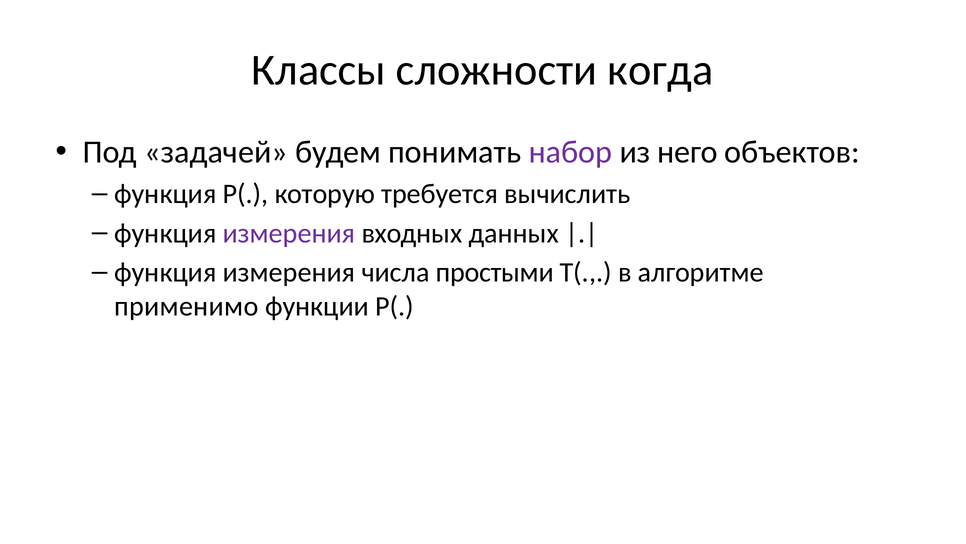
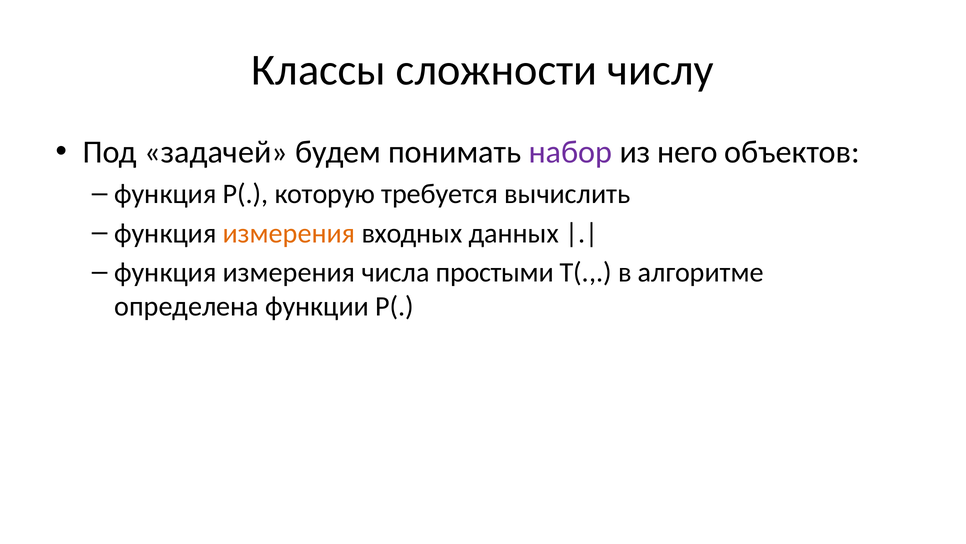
когда: когда -> числу (661, 70)
измерения colour: purple -> orange (289, 233)
применимо: применимо -> определена (187, 306)
